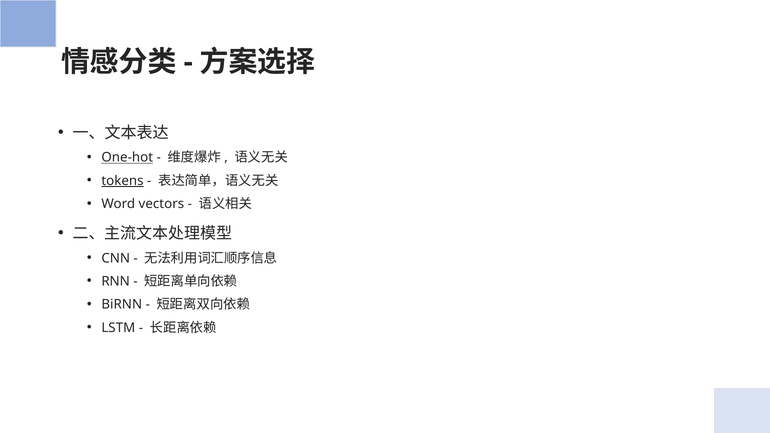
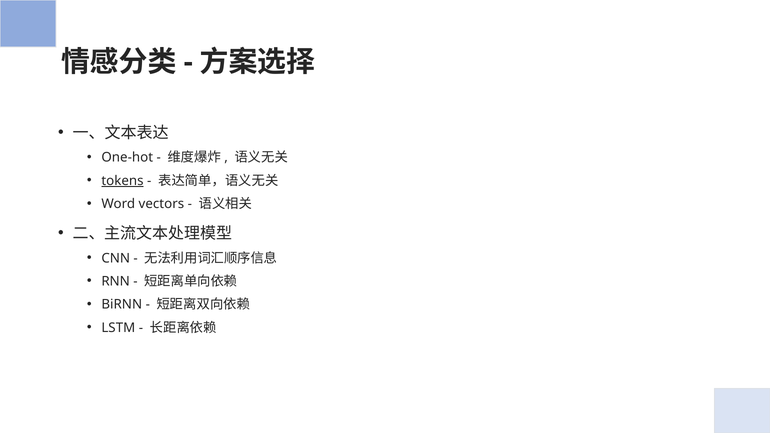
One-hot underline: present -> none (127, 157)
